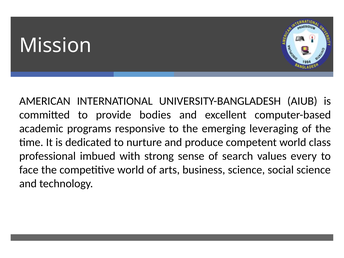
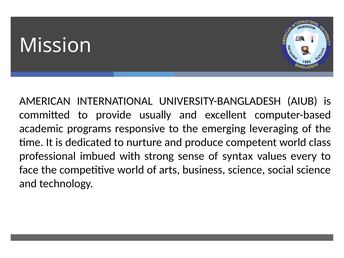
bodies: bodies -> usually (155, 115)
search: search -> syntax (238, 156)
